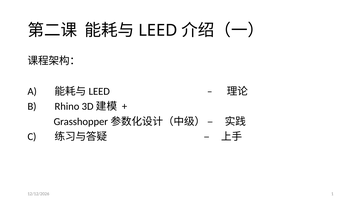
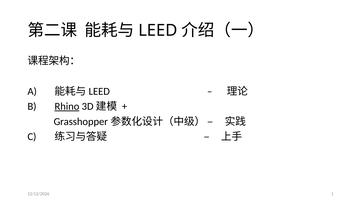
Rhino underline: none -> present (67, 106)
